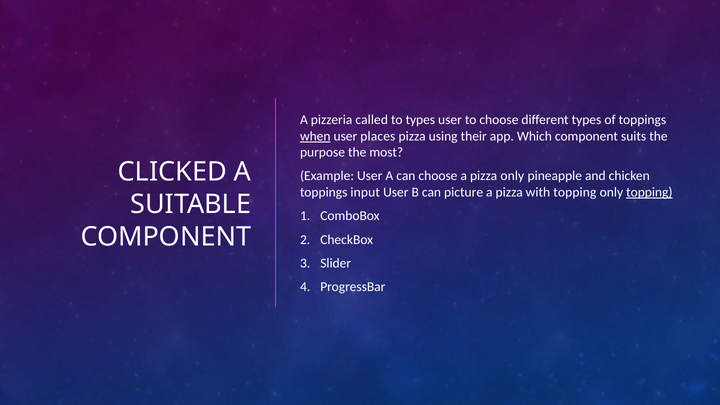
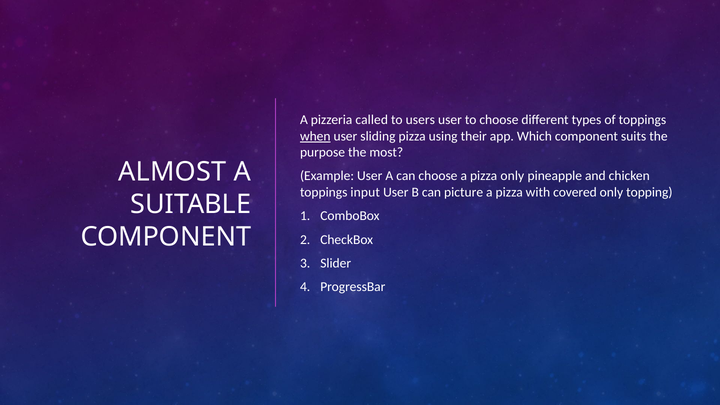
to types: types -> users (420, 120)
places: places -> sliding (378, 136)
CLICKED: CLICKED -> ALMOST (172, 172)
with topping: topping -> covered (575, 192)
topping underline: present -> none (649, 192)
